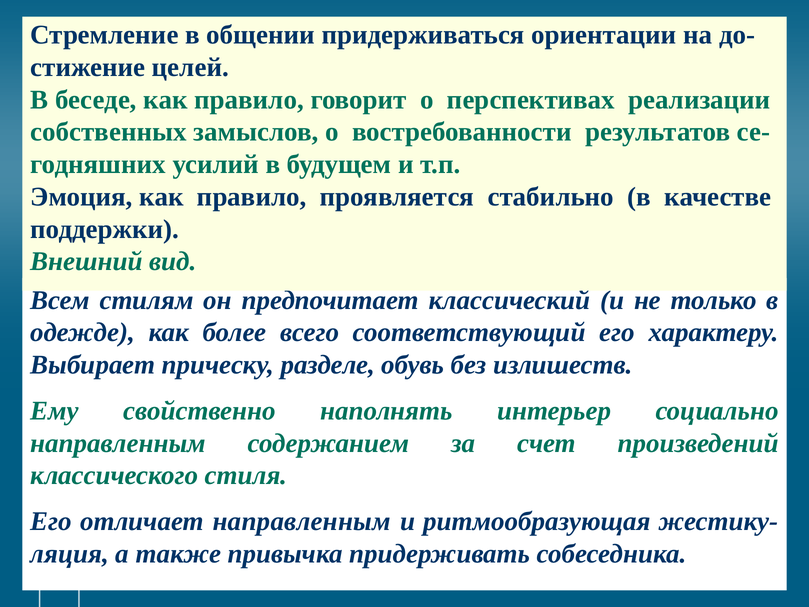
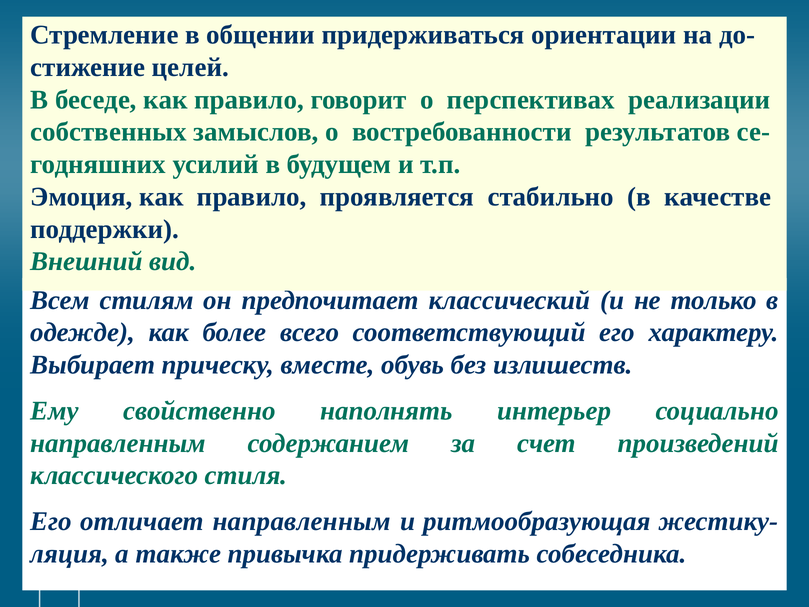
разделе: разделе -> вместе (328, 365)
